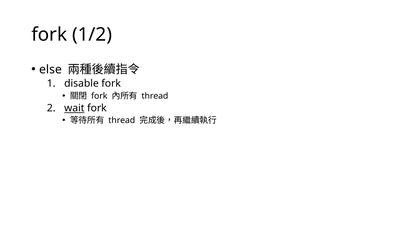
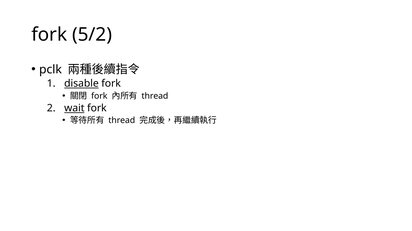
1/2: 1/2 -> 5/2 (92, 35)
else: else -> pclk (50, 70)
disable underline: none -> present (81, 84)
